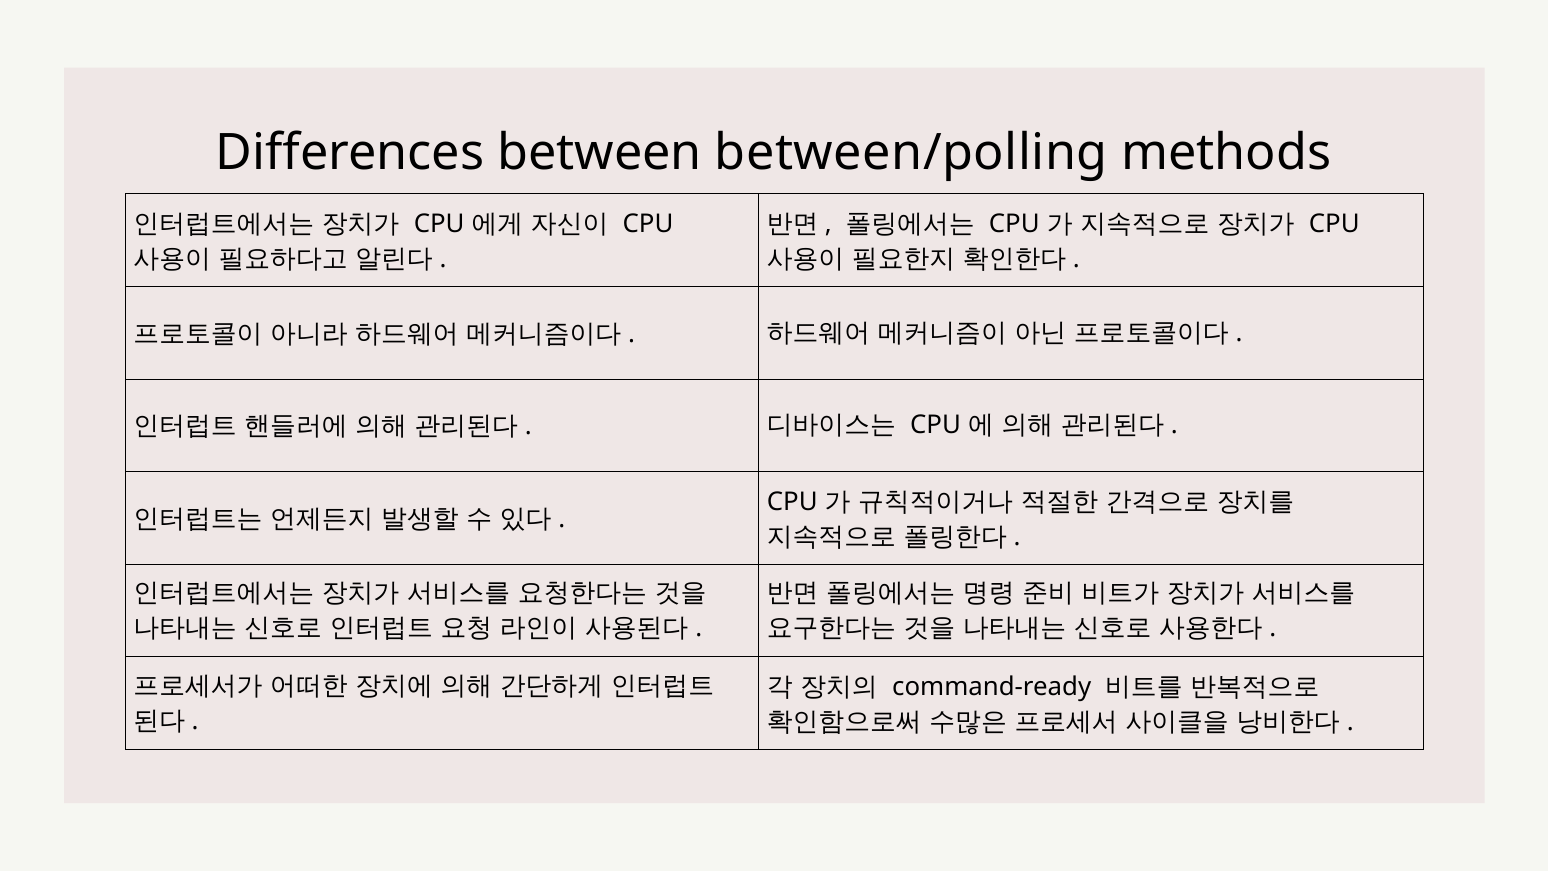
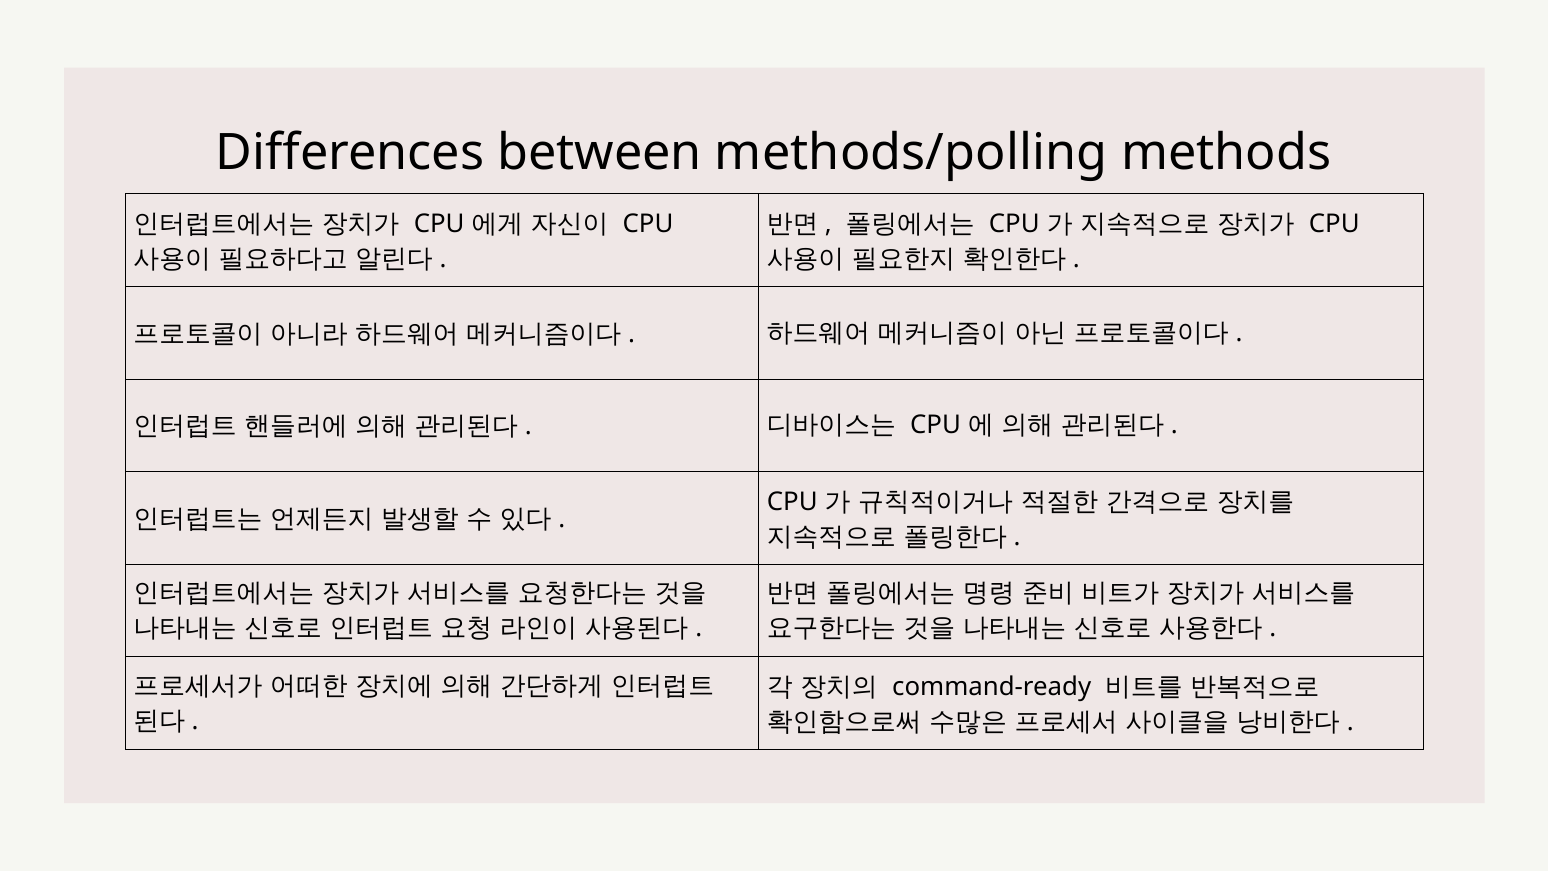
between/polling: between/polling -> methods/polling (911, 152)
